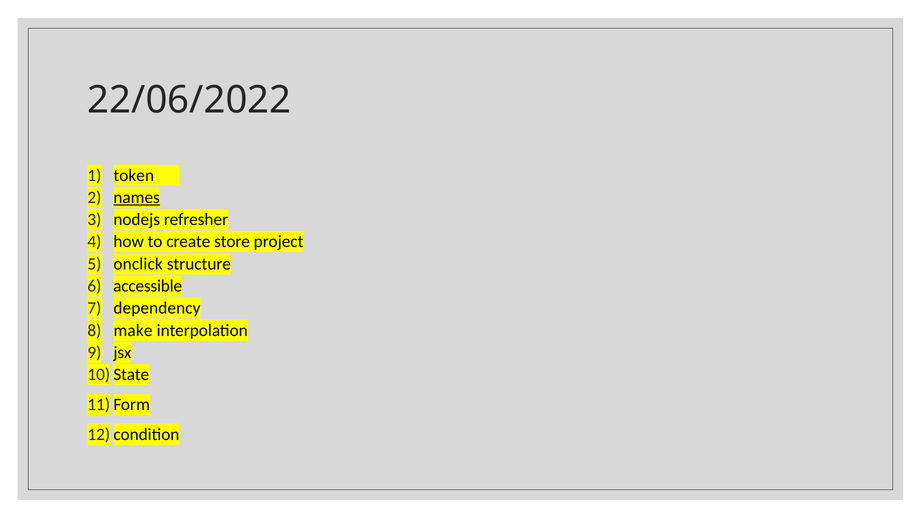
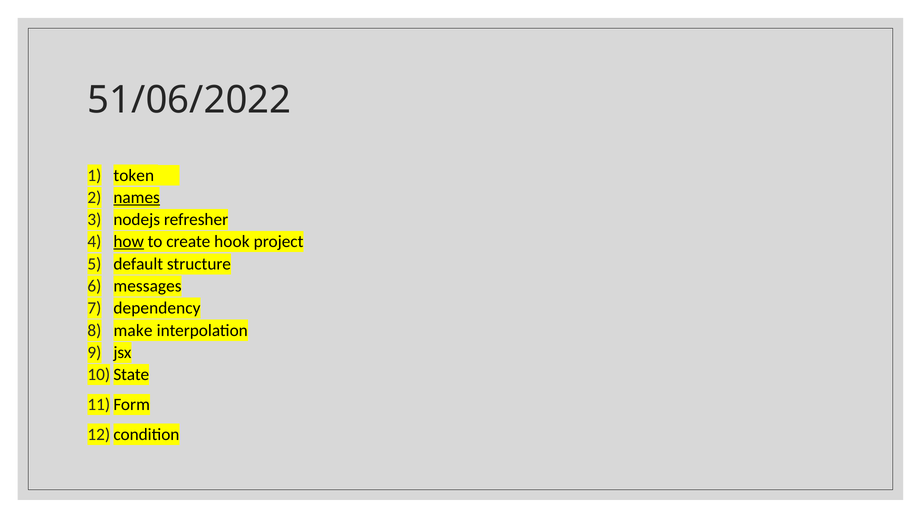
22/06/2022: 22/06/2022 -> 51/06/2022 (189, 100)
how underline: none -> present (129, 242)
store: store -> hook (232, 242)
onclick: onclick -> default (138, 264)
accessible: accessible -> messages (148, 286)
